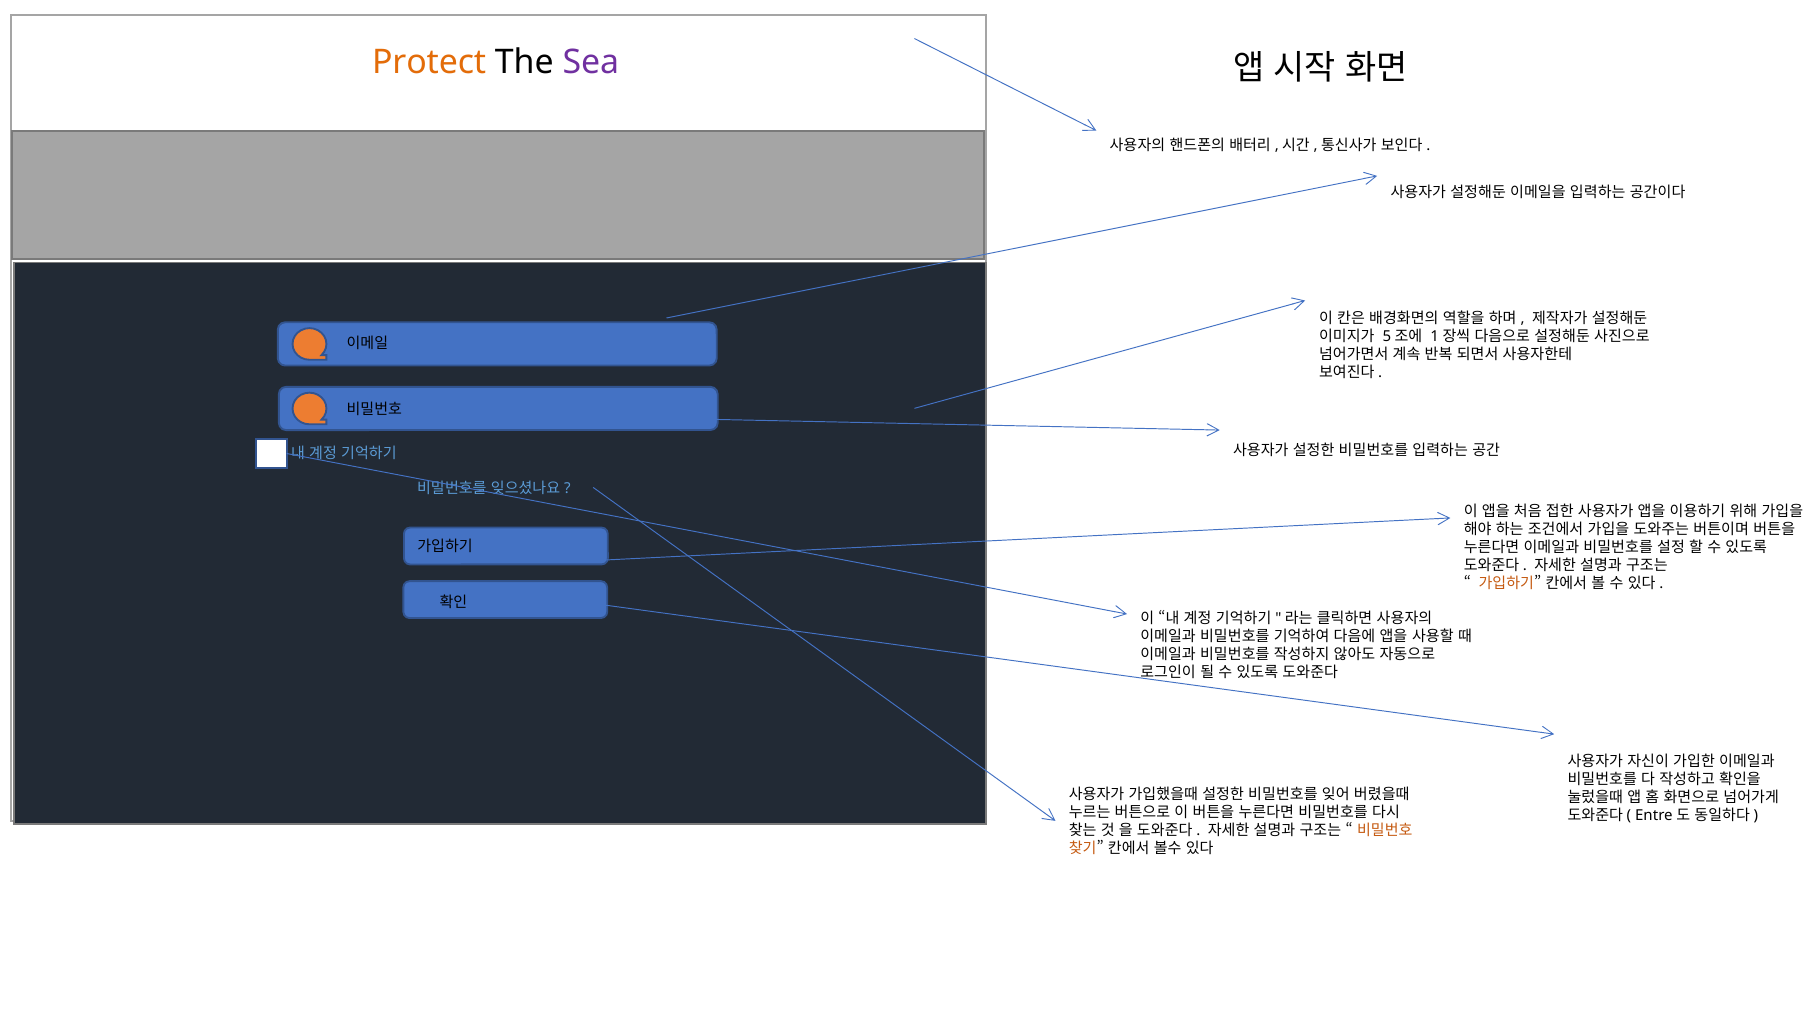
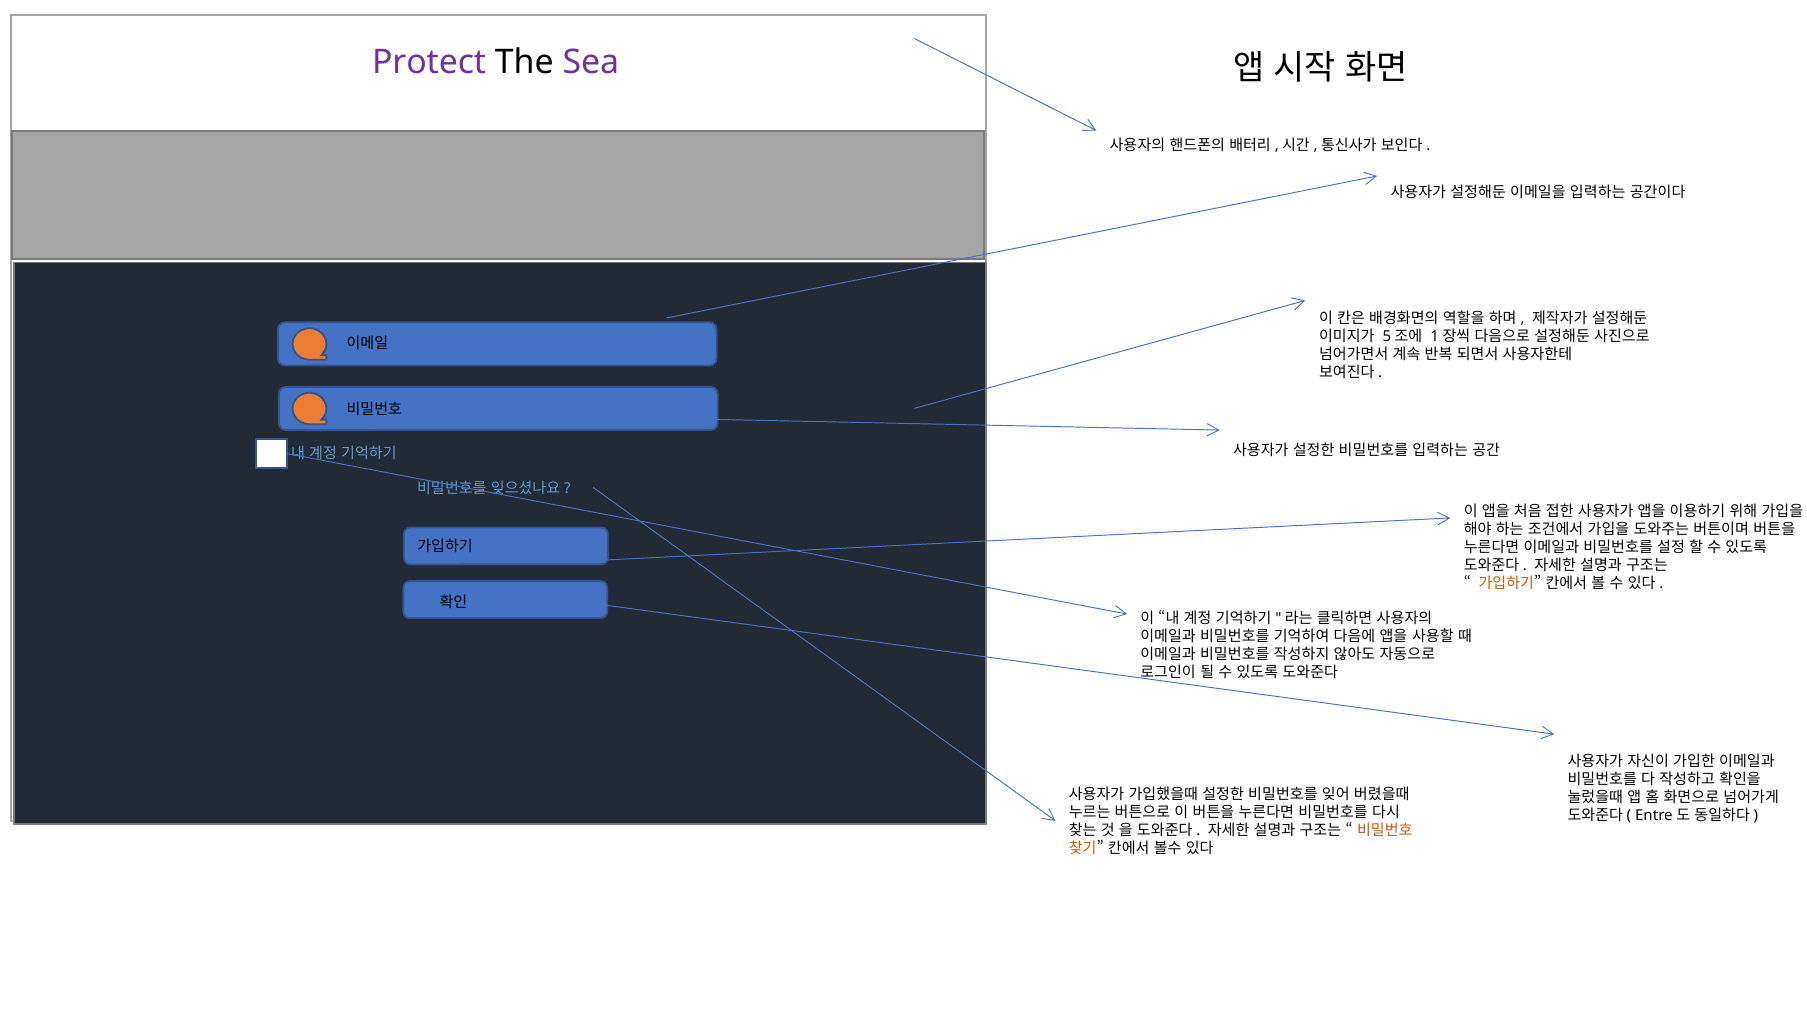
Protect colour: orange -> purple (429, 62)
